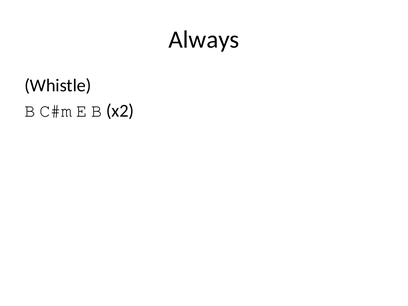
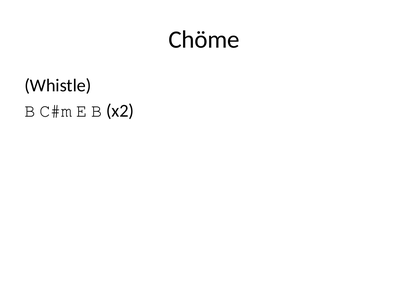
Always: Always -> Chöme (204, 39)
